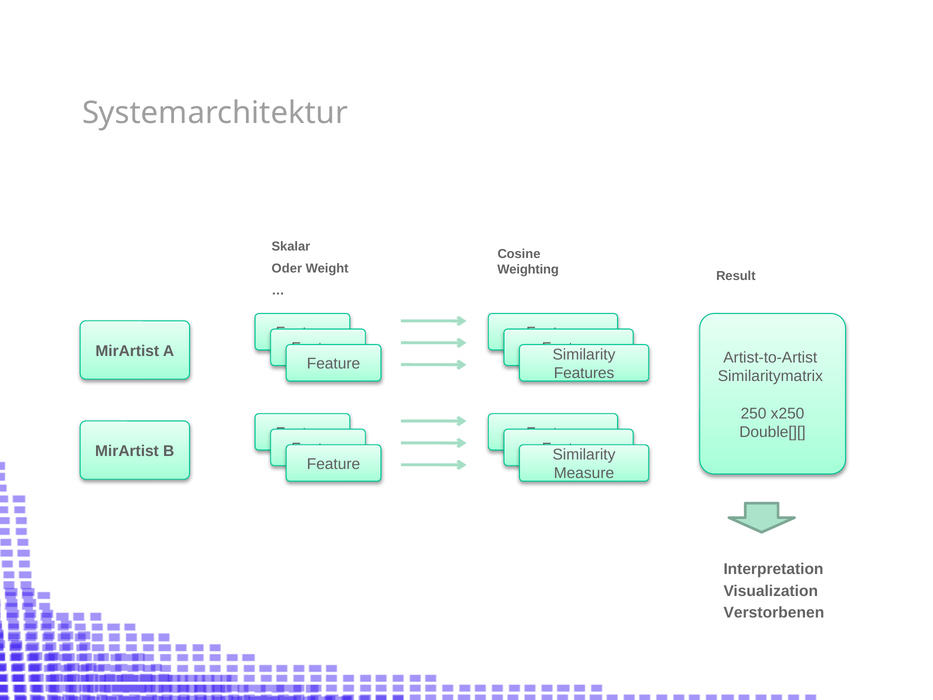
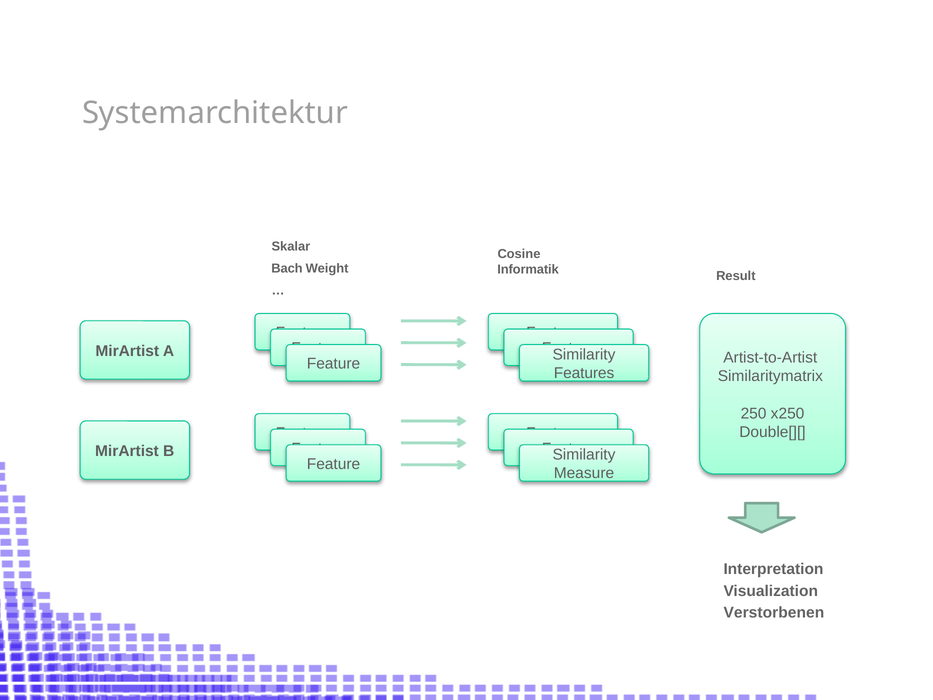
Oder: Oder -> Bach (287, 268)
Weighting: Weighting -> Informatik (528, 269)
